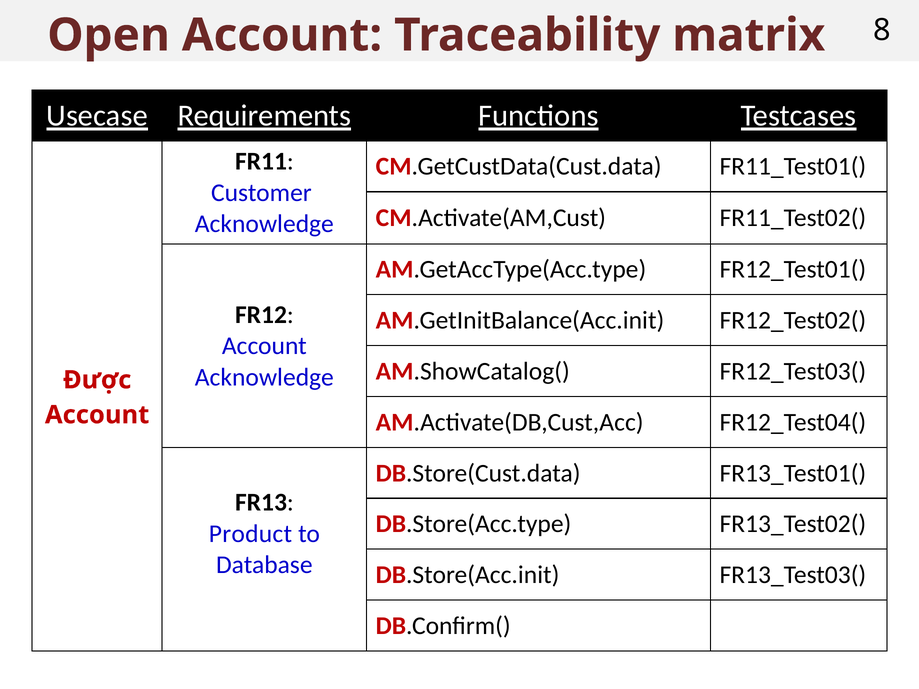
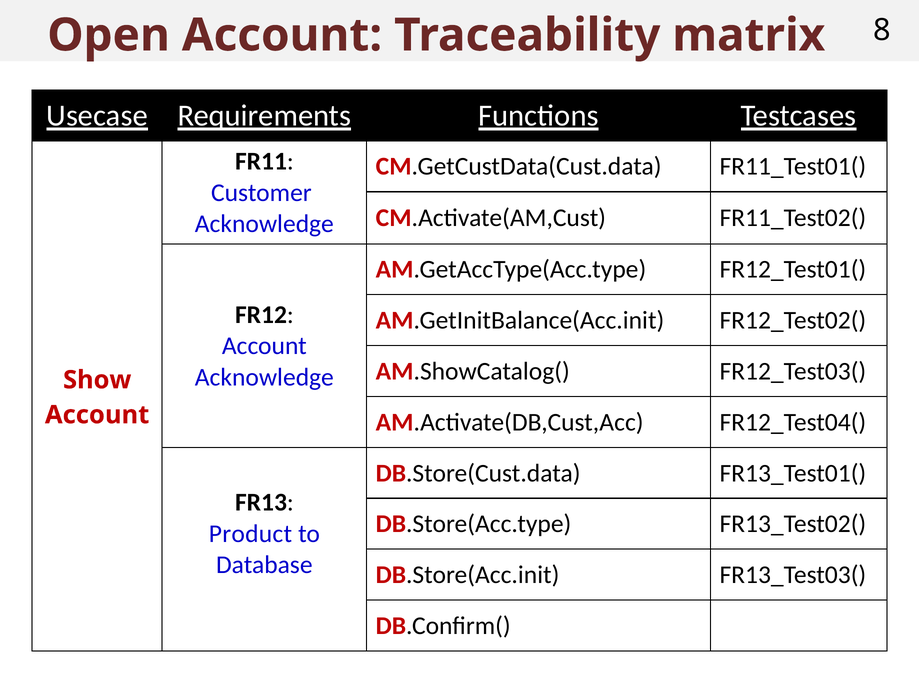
Được: Được -> Show (97, 380)
